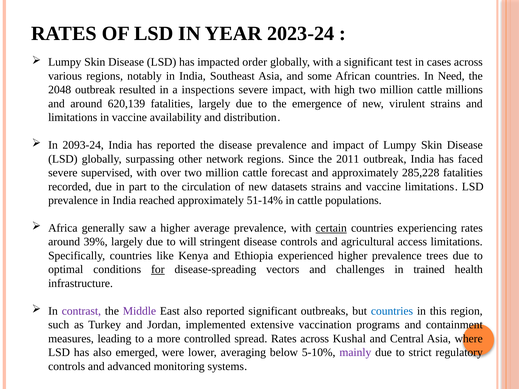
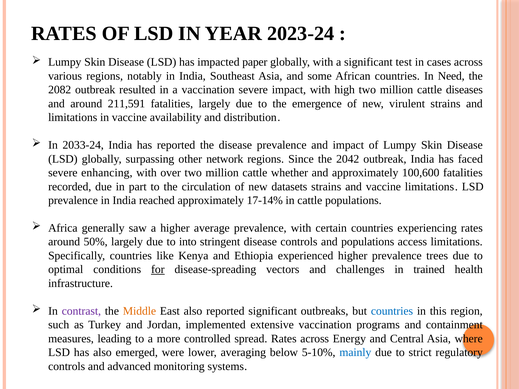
order: order -> paper (255, 62)
2048: 2048 -> 2082 (60, 90)
a inspections: inspections -> vaccination (208, 90)
millions: millions -> diseases (464, 90)
620,139: 620,139 -> 211,591 (126, 104)
2093-24: 2093-24 -> 2033-24 (83, 145)
2011: 2011 -> 2042 (348, 159)
supervised: supervised -> enhancing (107, 173)
forecast: forecast -> whether (290, 173)
285,228: 285,228 -> 100,600 (421, 173)
51-14%: 51-14% -> 17-14% (265, 200)
certain underline: present -> none (331, 228)
39%: 39% -> 50% (96, 242)
will: will -> into (188, 242)
and agricultural: agricultural -> populations (368, 242)
Middle colour: purple -> orange (139, 311)
Kushal: Kushal -> Energy (349, 339)
mainly colour: purple -> blue (355, 353)
